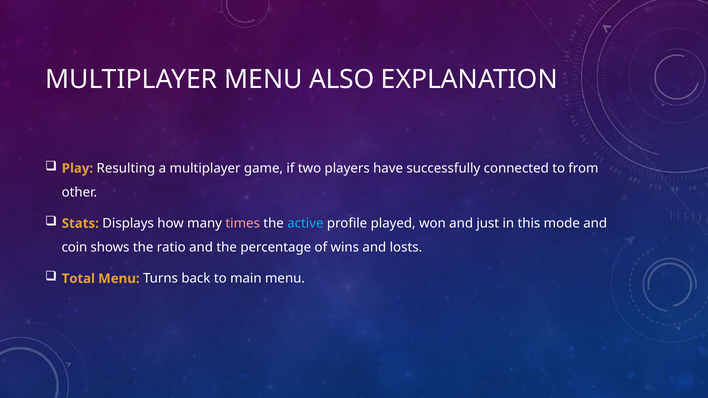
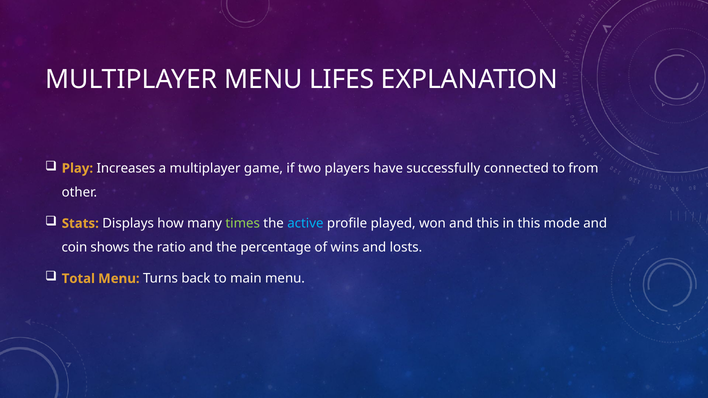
ALSO: ALSO -> LIFES (342, 80)
Resulting: Resulting -> Increases (126, 168)
times colour: pink -> light green (243, 224)
and just: just -> this (488, 224)
